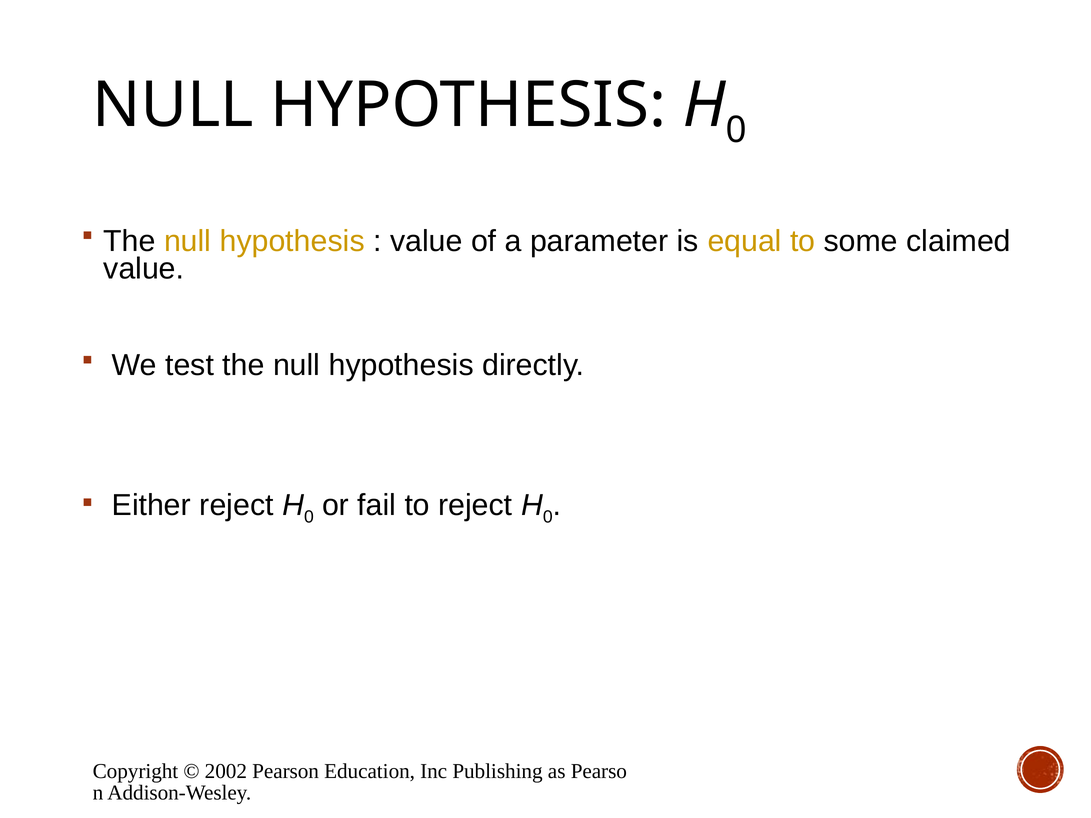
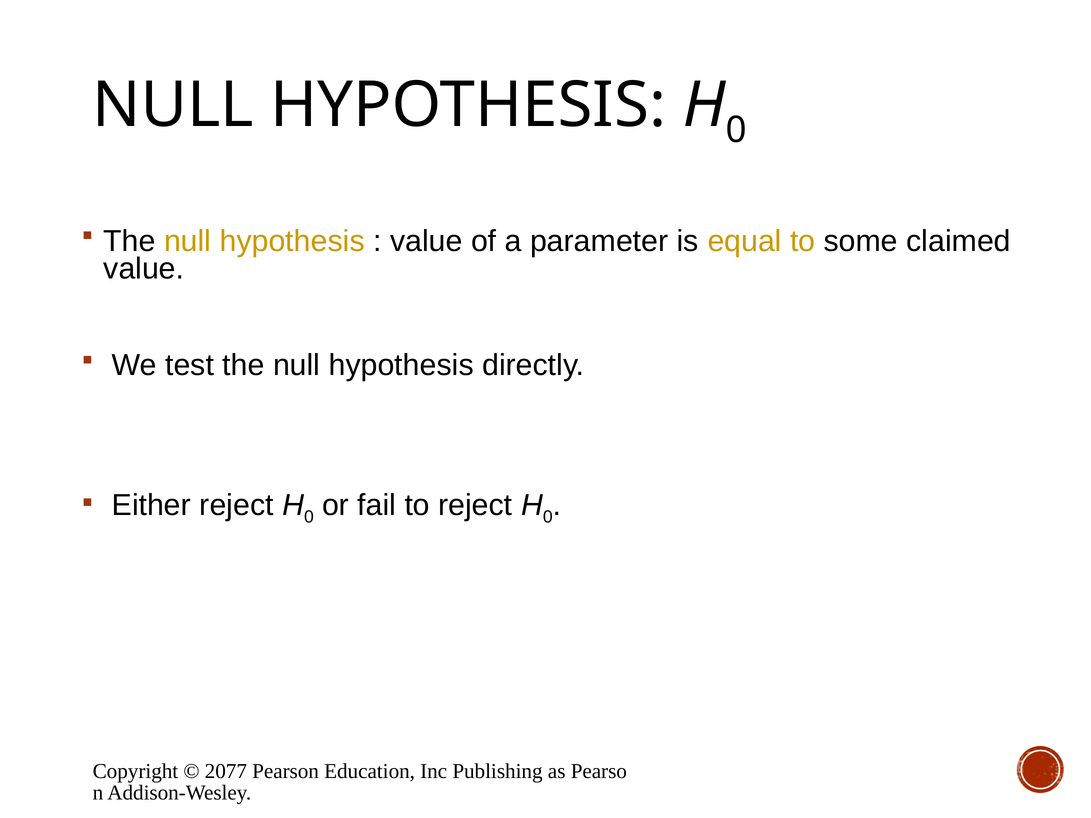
2002: 2002 -> 2077 (226, 772)
